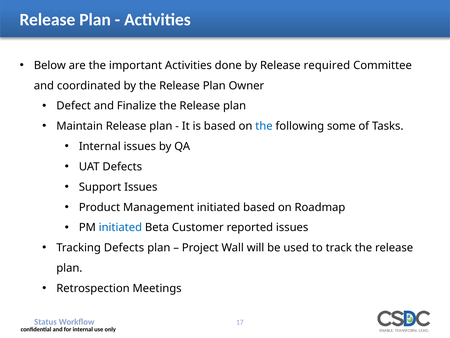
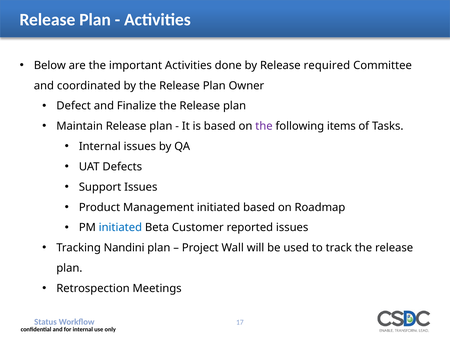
the colour: blue -> purple (264, 126)
some: some -> items (341, 126)
Tracking Defects: Defects -> Nandini (124, 247)
